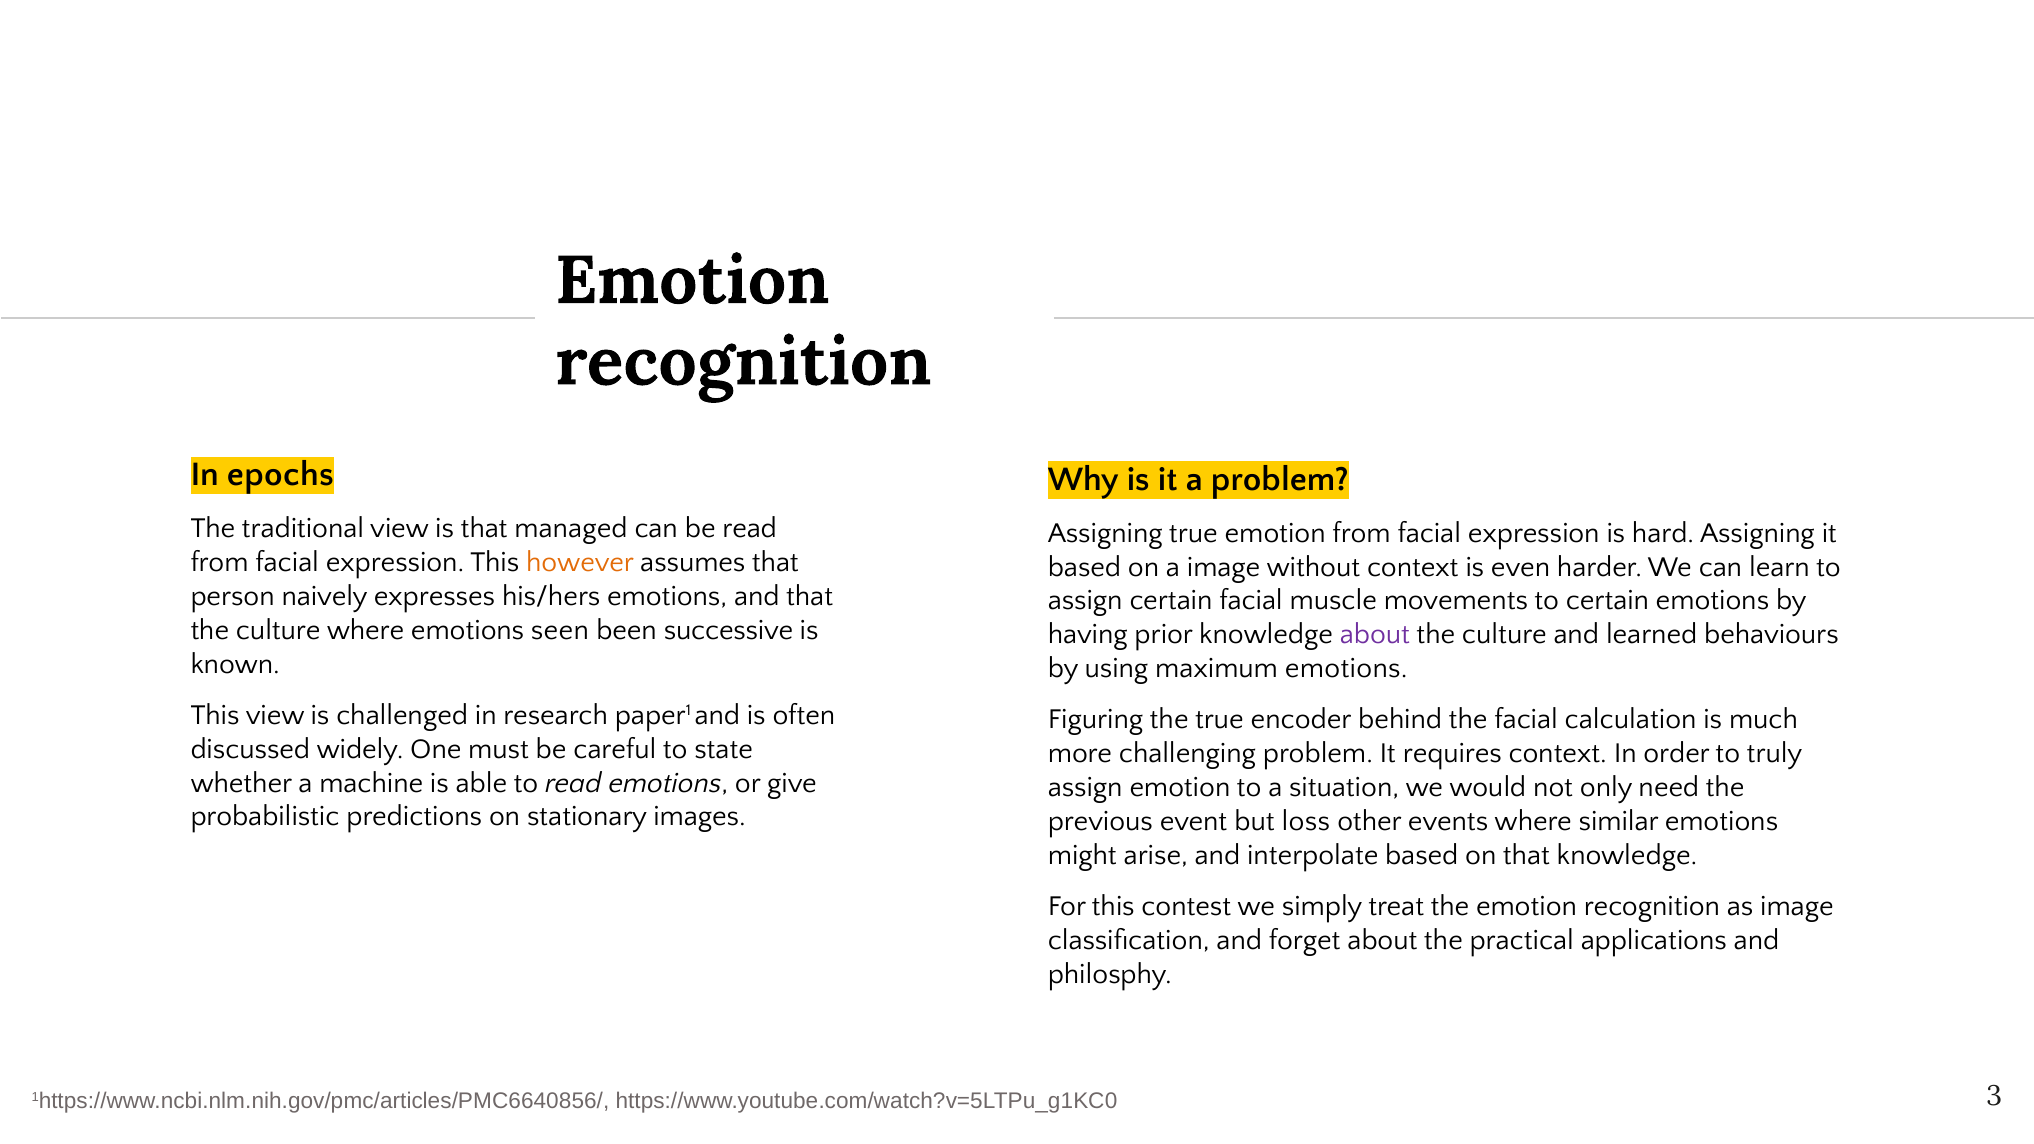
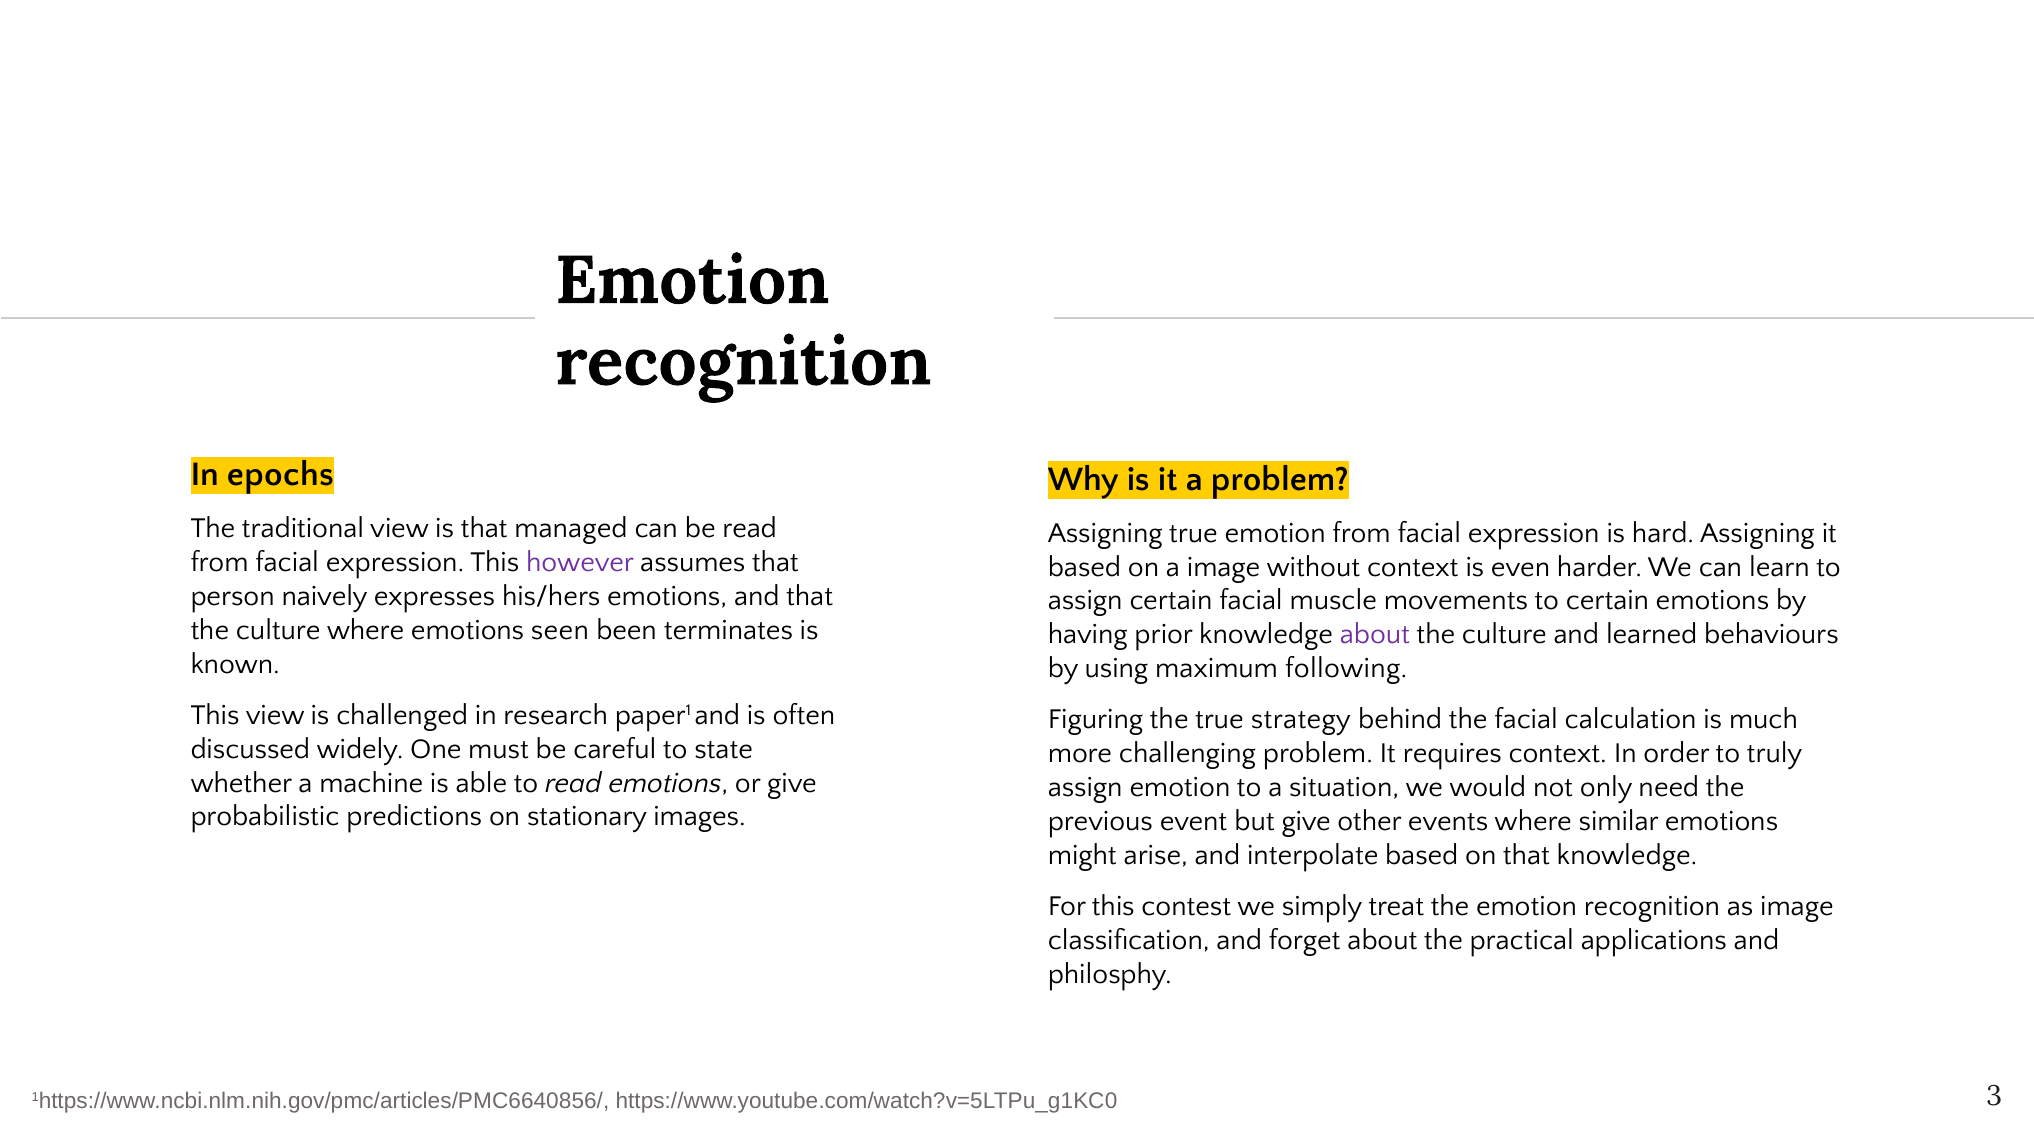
however colour: orange -> purple (580, 562)
successive: successive -> terminates (728, 630)
maximum emotions: emotions -> following (1346, 669)
encoder: encoder -> strategy (1301, 720)
but loss: loss -> give (1306, 821)
